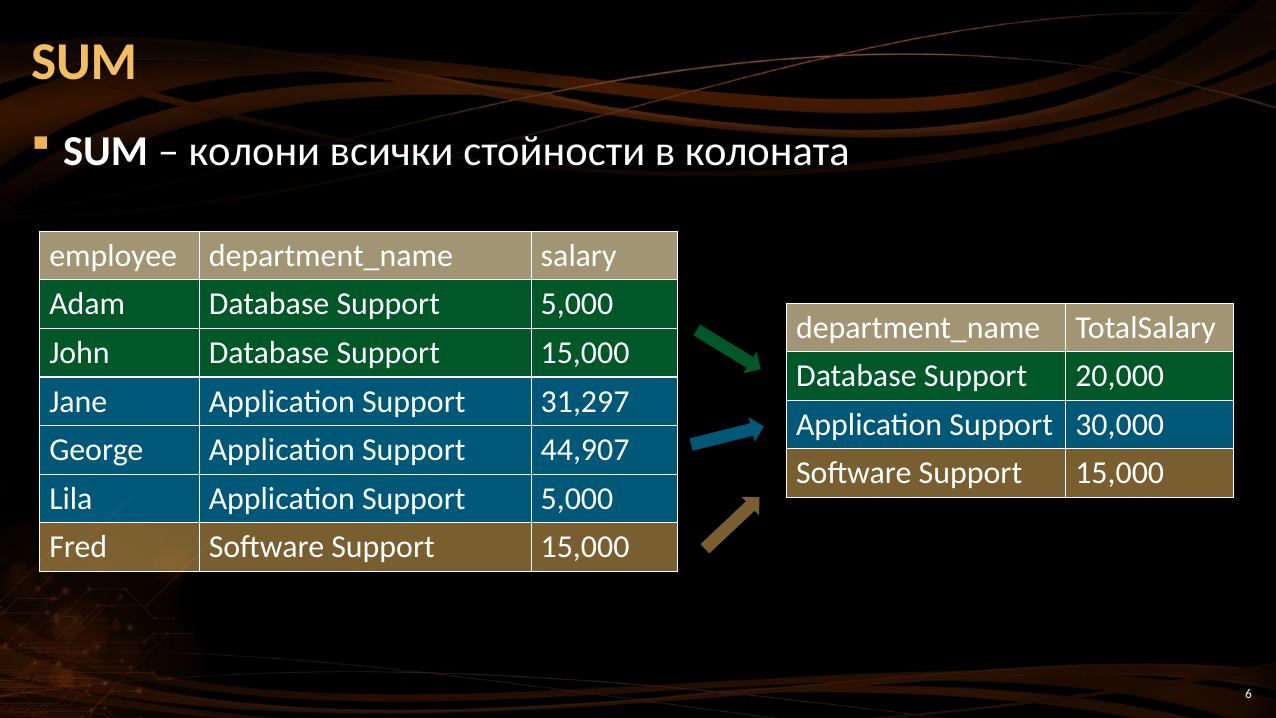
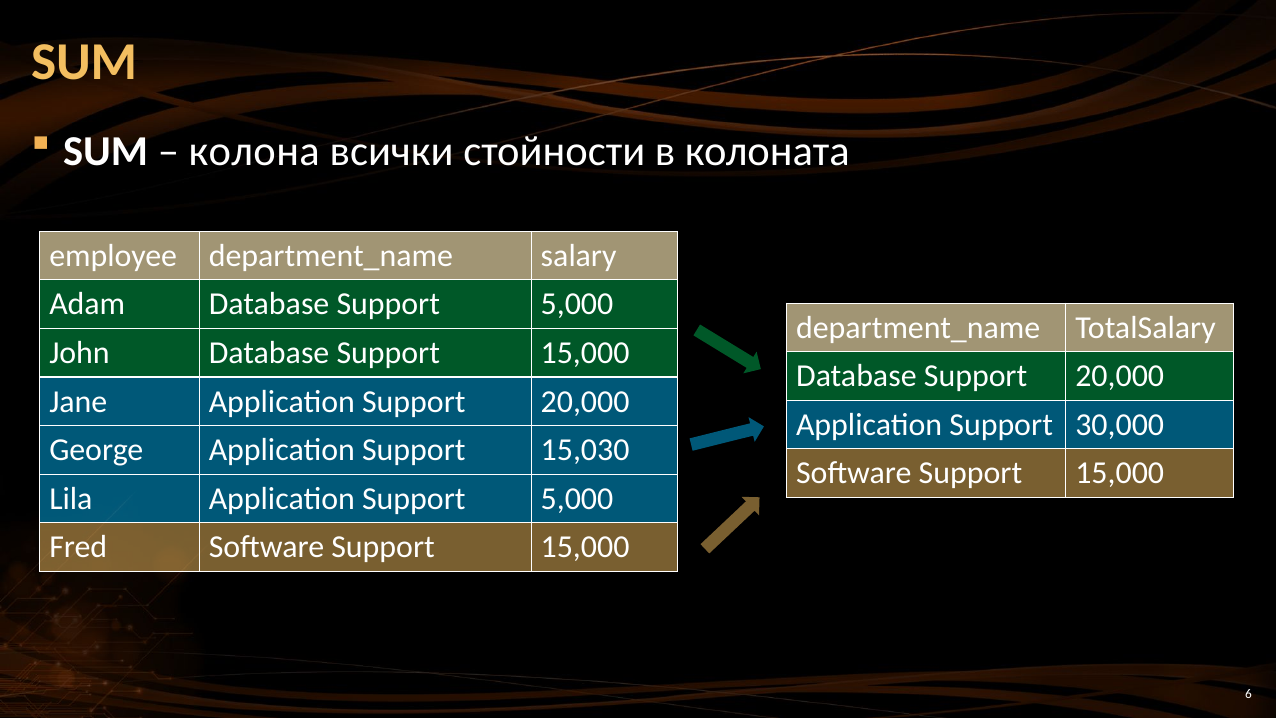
колони: колони -> колона (254, 151)
Application Support 31,297: 31,297 -> 20,000 (585, 401)
44,907: 44,907 -> 15,030 (585, 450)
